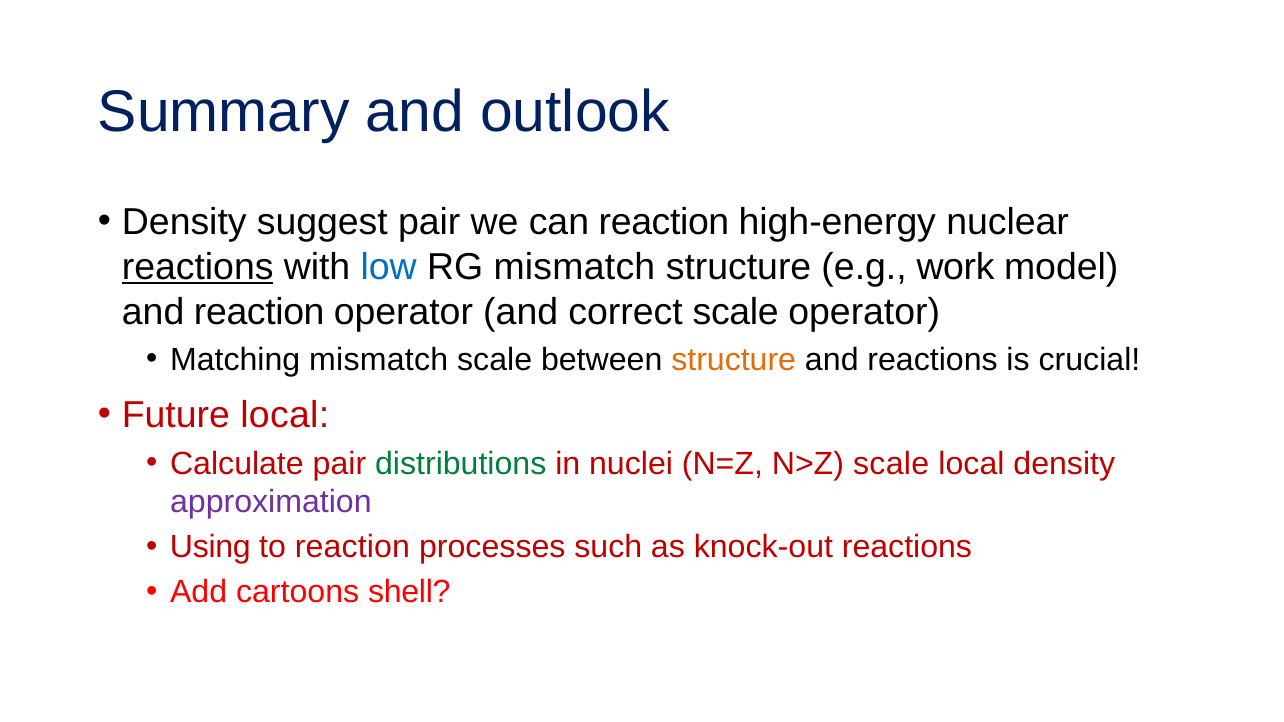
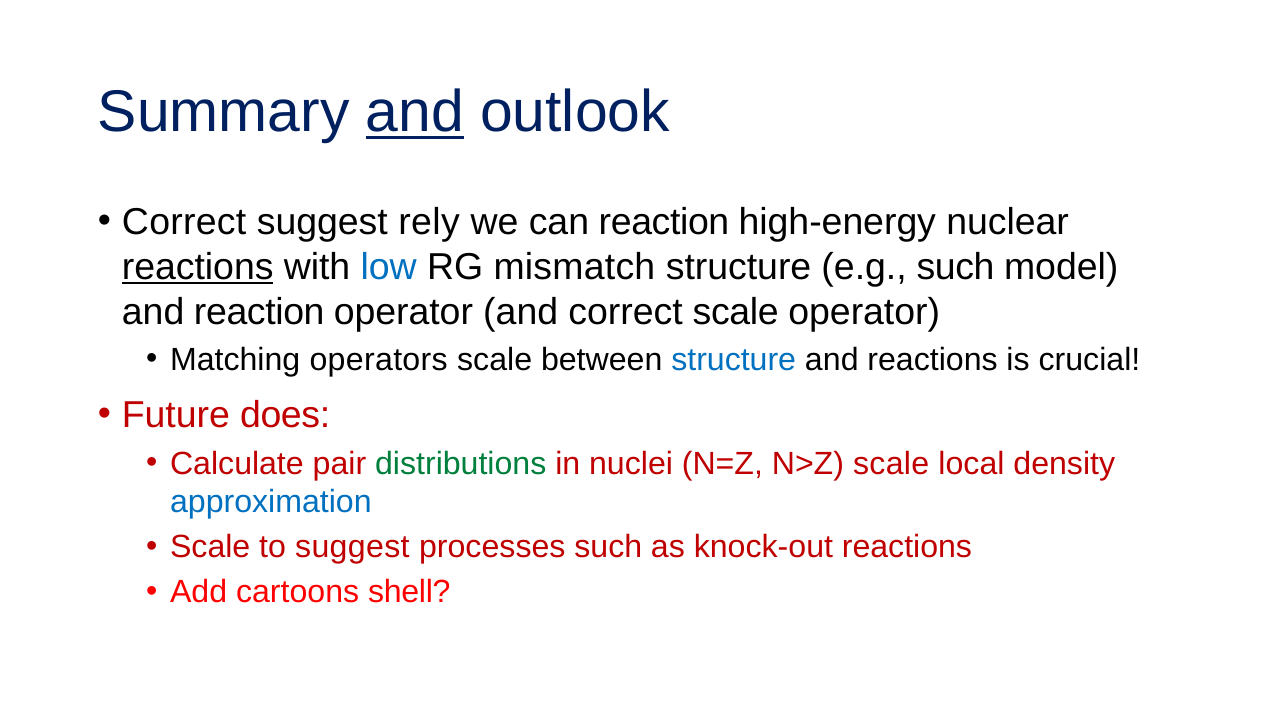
and underline: none -> present (415, 112)
Density: Density -> Correct (184, 222)
suggest pair: pair -> rely (429, 222)
e.g work: work -> such (956, 267)
Matching mismatch: mismatch -> operators (379, 360)
structure colour: orange -> blue (734, 360)
Future local: local -> does (285, 416)
approximation colour: purple -> blue (271, 502)
Using: Using -> Scale (210, 547)
to reaction: reaction -> suggest (352, 547)
